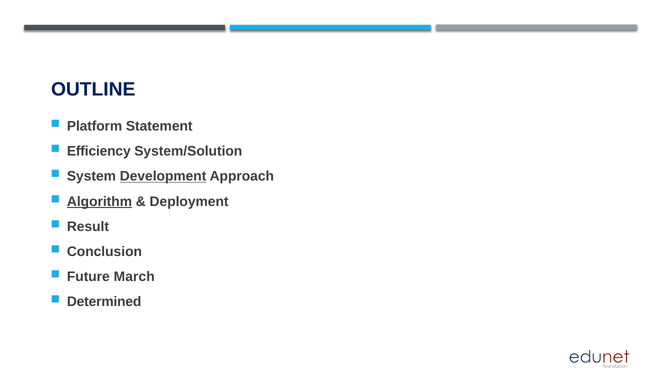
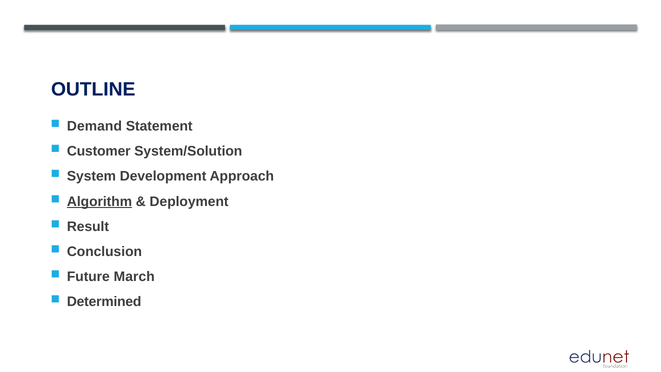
Platform: Platform -> Demand (94, 126)
Efficiency: Efficiency -> Customer (99, 151)
Development underline: present -> none (163, 176)
